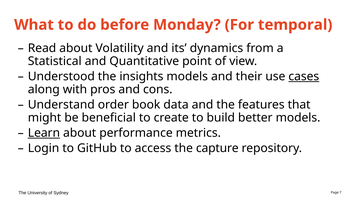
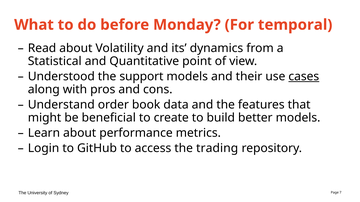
insights: insights -> support (141, 77)
Learn underline: present -> none (44, 133)
capture: capture -> trading (217, 149)
